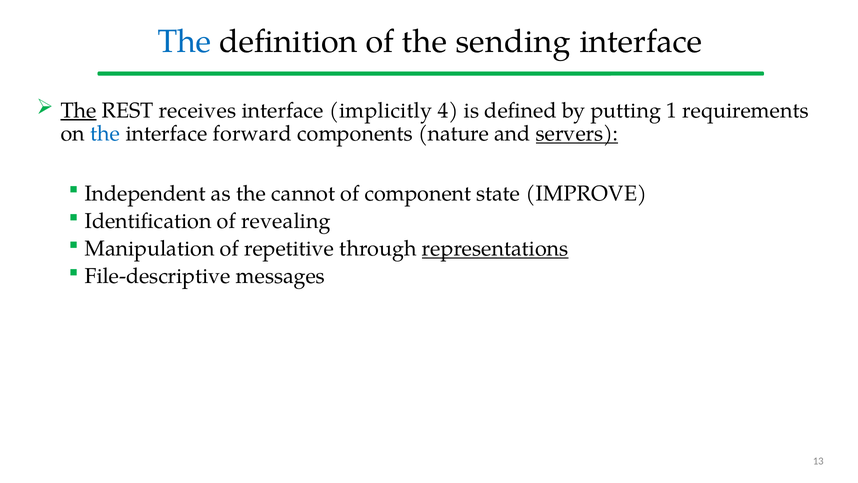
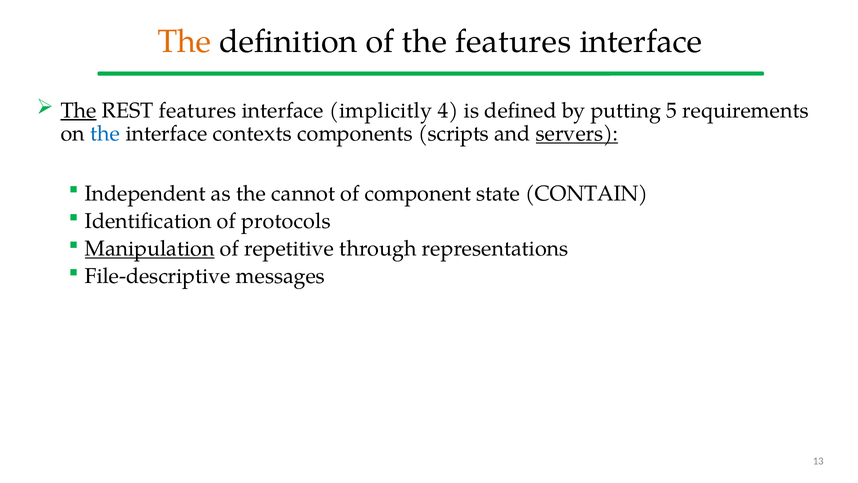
The colour: blue -> orange (184, 41)
the sending: sending -> features (513, 41)
REST receives: receives -> features (197, 110)
1: 1 -> 5 (672, 110)
forward: forward -> contexts (252, 134)
nature: nature -> scripts (454, 134)
IMPROVE: IMPROVE -> CONTAIN (587, 193)
revealing: revealing -> protocols (286, 221)
Manipulation underline: none -> present (150, 249)
representations underline: present -> none (495, 249)
